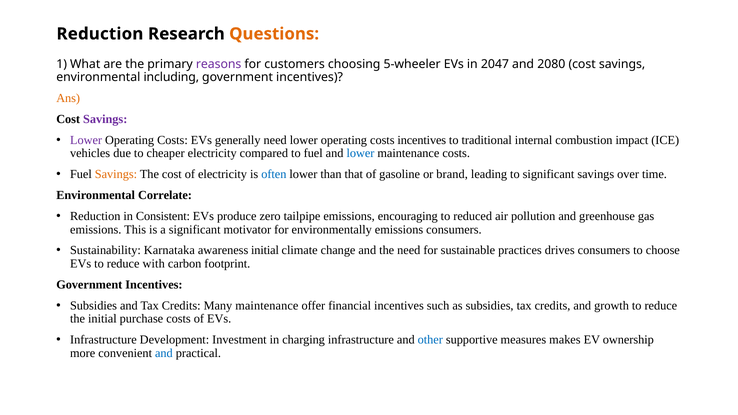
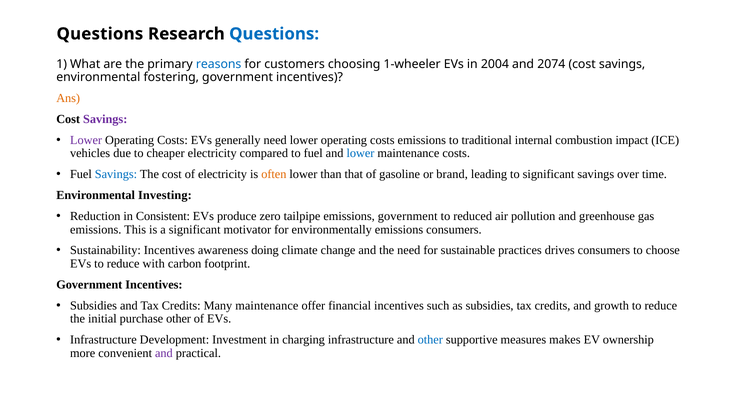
Reduction: Reduction -> Questions (100, 34)
Questions colour: orange -> blue (274, 34)
reasons colour: purple -> blue (219, 64)
5-wheeler: 5-wheeler -> 1-wheeler (412, 64)
2047: 2047 -> 2004 (495, 64)
2080: 2080 -> 2074 (551, 64)
including: including -> fostering (171, 77)
costs incentives: incentives -> emissions (422, 140)
Savings colour: orange -> blue (116, 174)
often colour: blue -> orange (274, 174)
Correlate: Correlate -> Investing (165, 195)
emissions encouraging: encouraging -> government (408, 216)
Sustainability Karnataka: Karnataka -> Incentives (169, 250)
awareness initial: initial -> doing (265, 250)
purchase costs: costs -> other (179, 319)
and colour: blue -> purple (164, 353)
